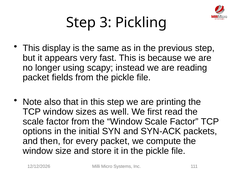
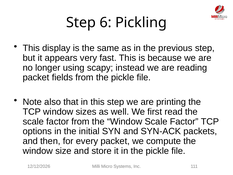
3: 3 -> 6 (106, 23)
